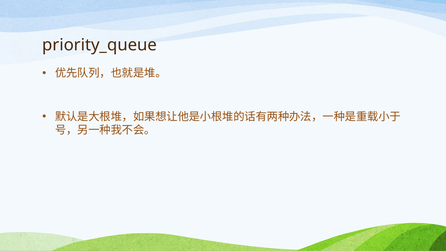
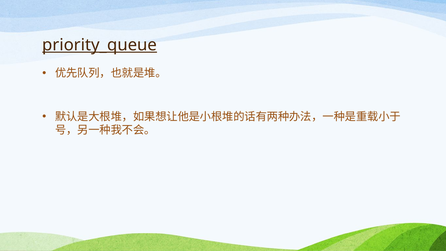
priority_queue underline: none -> present (100, 45)
